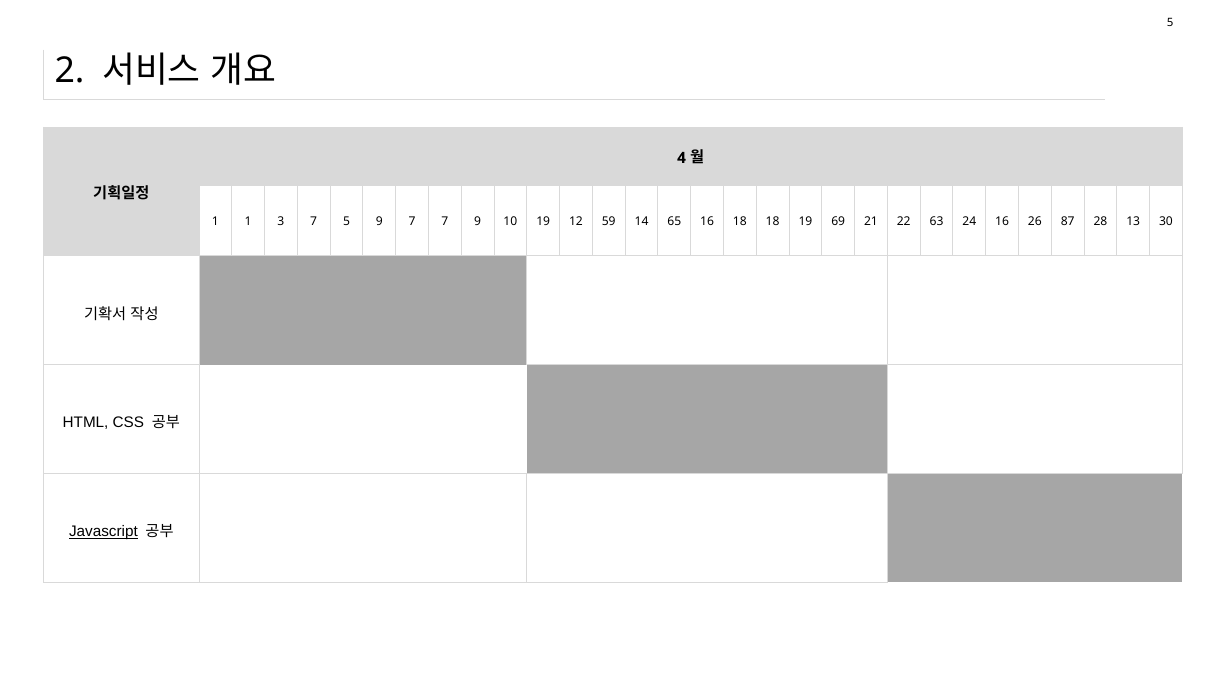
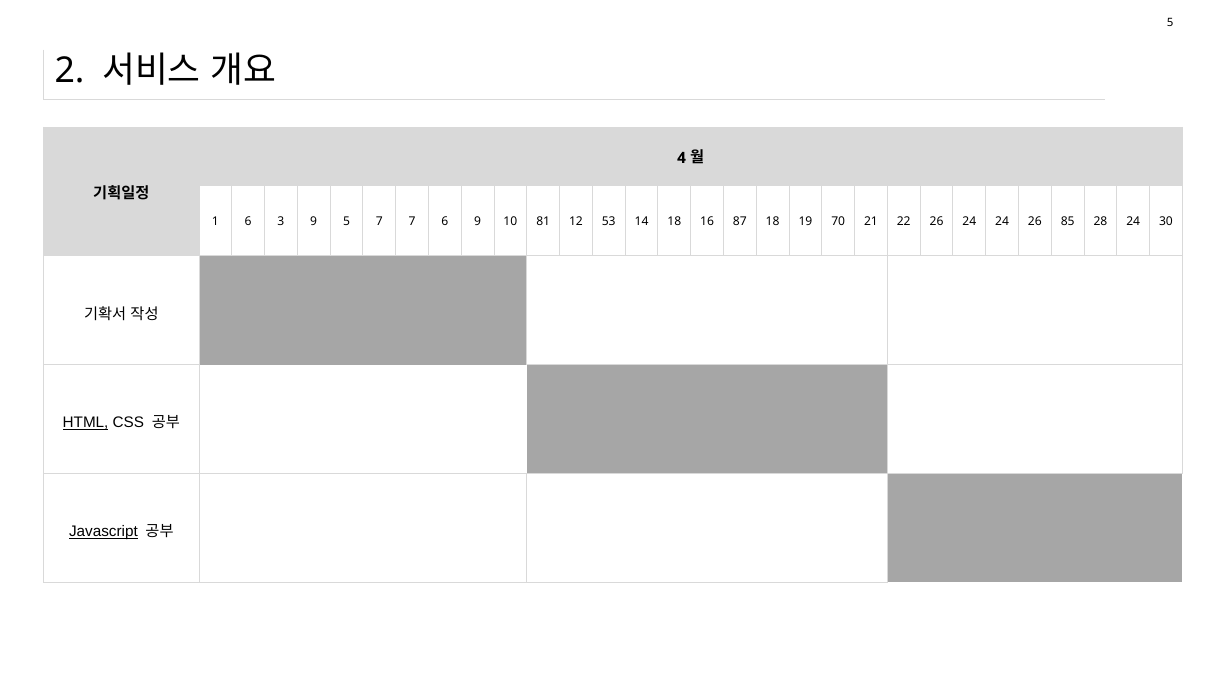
1 1: 1 -> 6 (248, 221)
3 7: 7 -> 9 (314, 221)
5 9: 9 -> 7 (379, 221)
7 7: 7 -> 6 (445, 221)
10 19: 19 -> 81 (543, 221)
59: 59 -> 53 (609, 221)
14 65: 65 -> 18 (674, 221)
16 18: 18 -> 87 (740, 221)
69: 69 -> 70 (838, 221)
22 63: 63 -> 26 (937, 221)
24 16: 16 -> 24 (1002, 221)
87: 87 -> 85 (1068, 221)
28 13: 13 -> 24 (1133, 221)
HTML underline: none -> present (86, 423)
